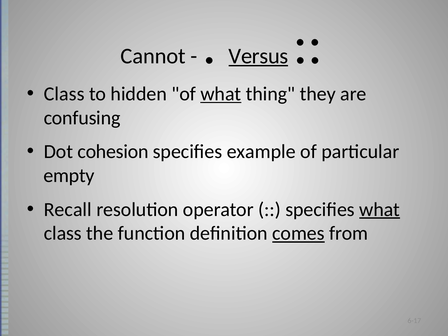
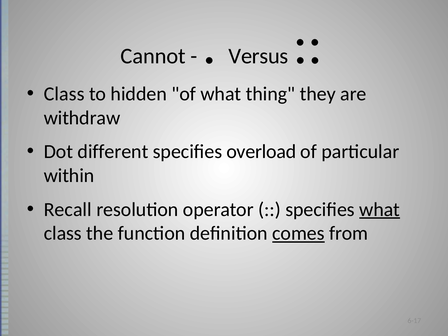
Versus underline: present -> none (259, 56)
what underline: present -> none (221, 94)
confusing: confusing -> withdraw (82, 118)
cohesion: cohesion -> different (113, 152)
example: example -> overload (261, 152)
empty: empty -> within (69, 176)
